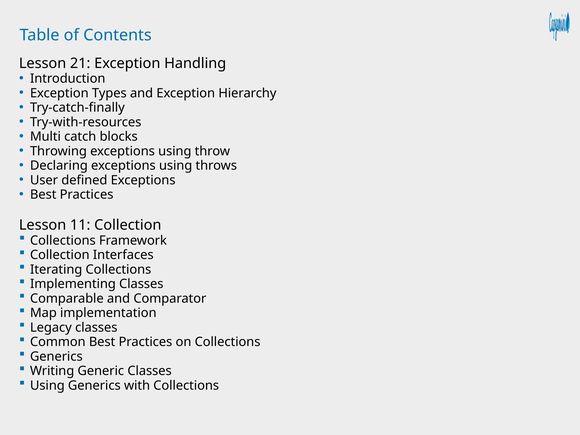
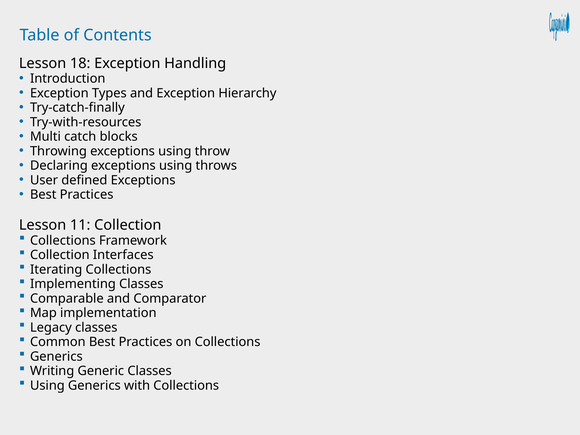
21: 21 -> 18 (80, 63)
